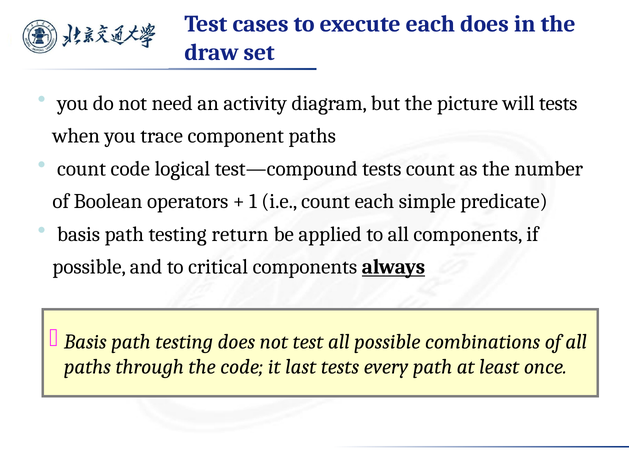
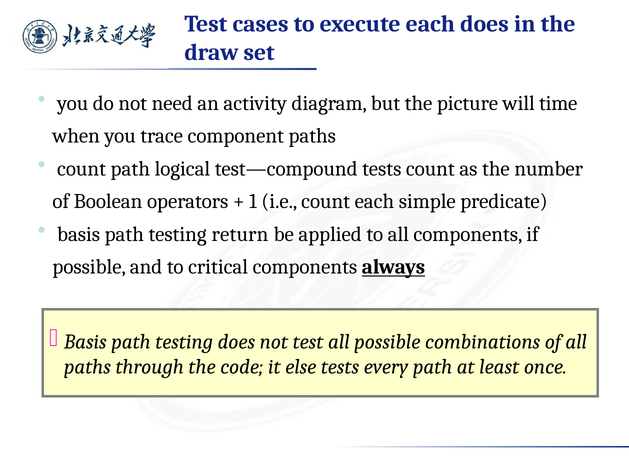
will tests: tests -> time (558, 103)
count code: code -> path (130, 169)
last: last -> else (301, 367)
